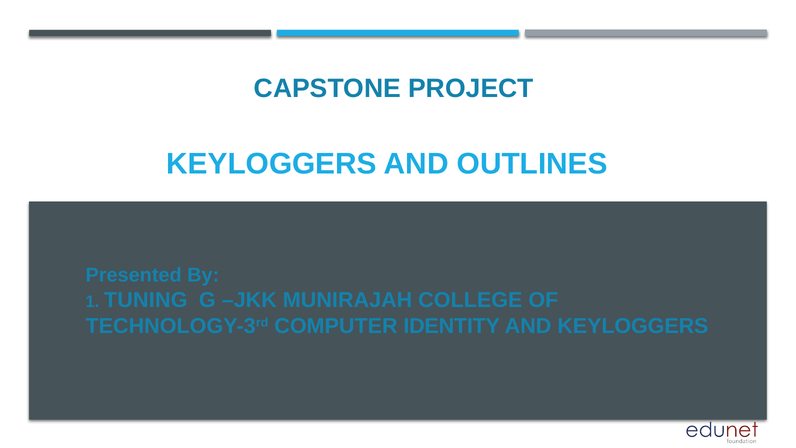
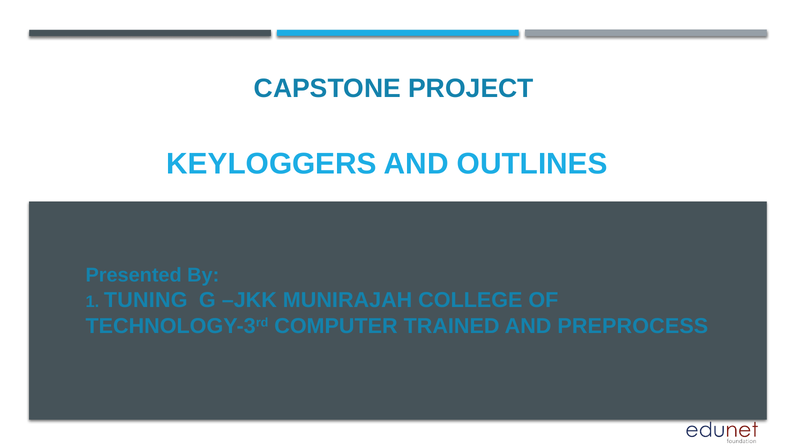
IDENTITY: IDENTITY -> TRAINED (452, 326)
AND KEYLOGGERS: KEYLOGGERS -> PREPROCESS (633, 326)
